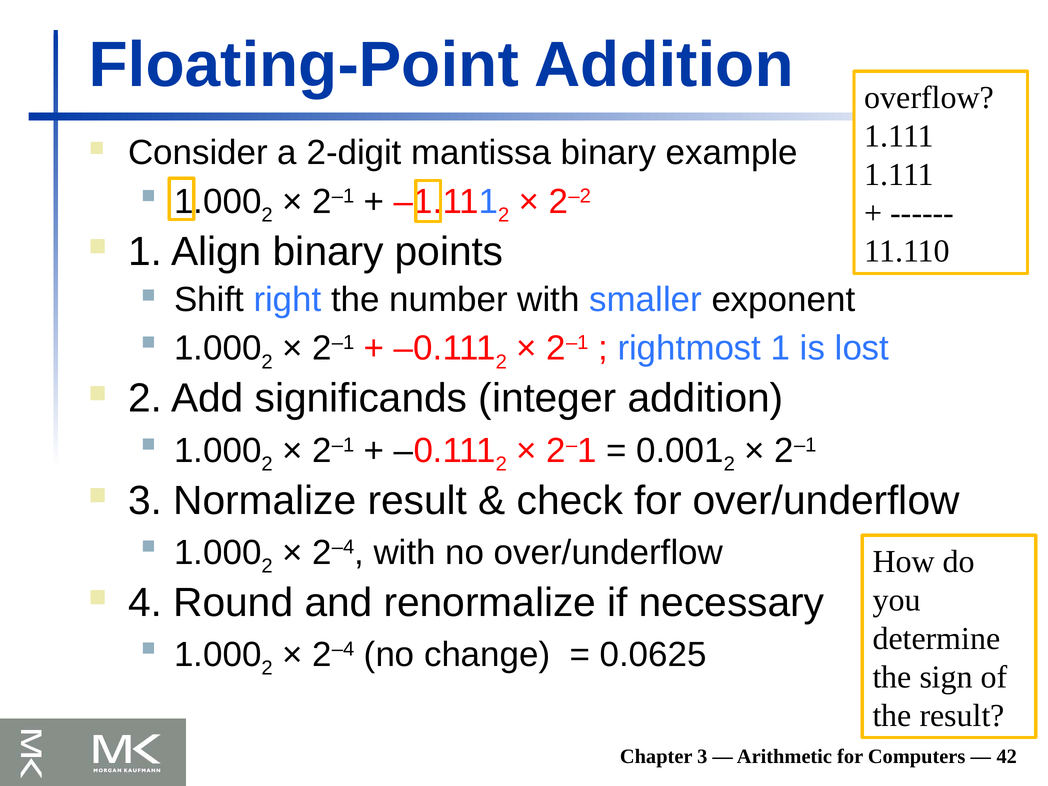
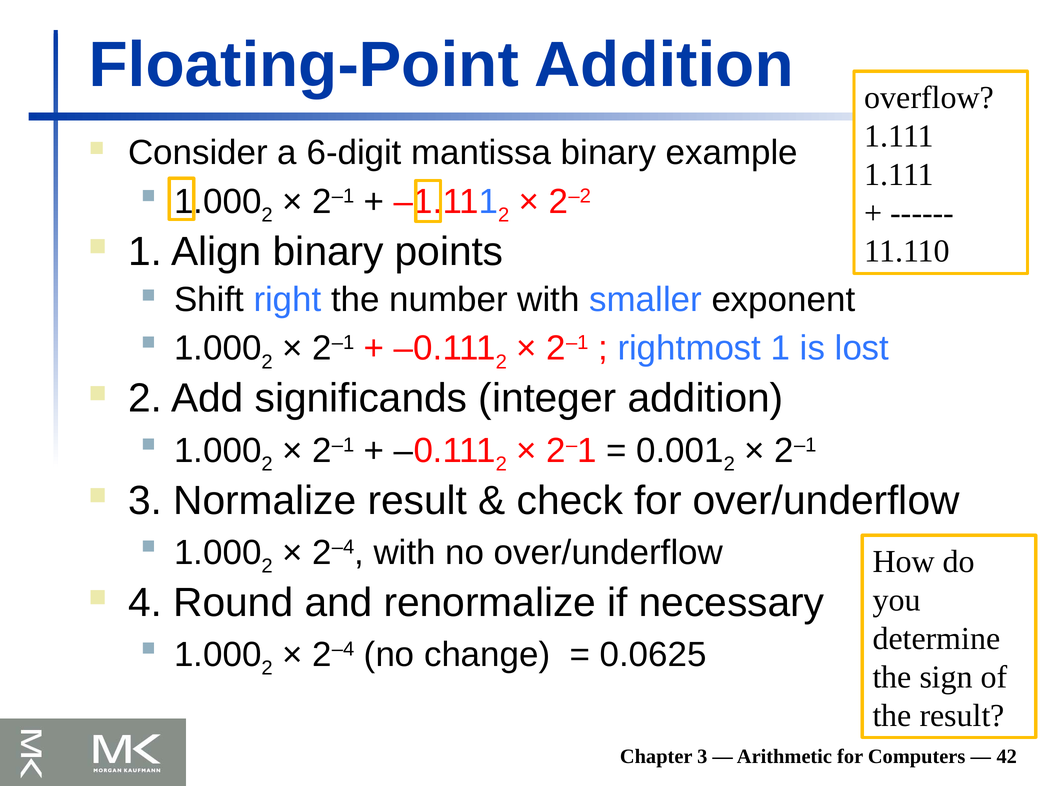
2-digit: 2-digit -> 6-digit (354, 153)
